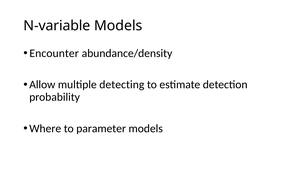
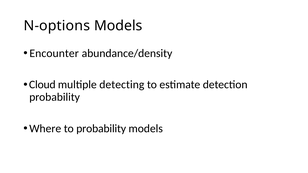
N-variable: N-variable -> N-options (57, 26)
Allow: Allow -> Cloud (42, 85)
to parameter: parameter -> probability (101, 129)
